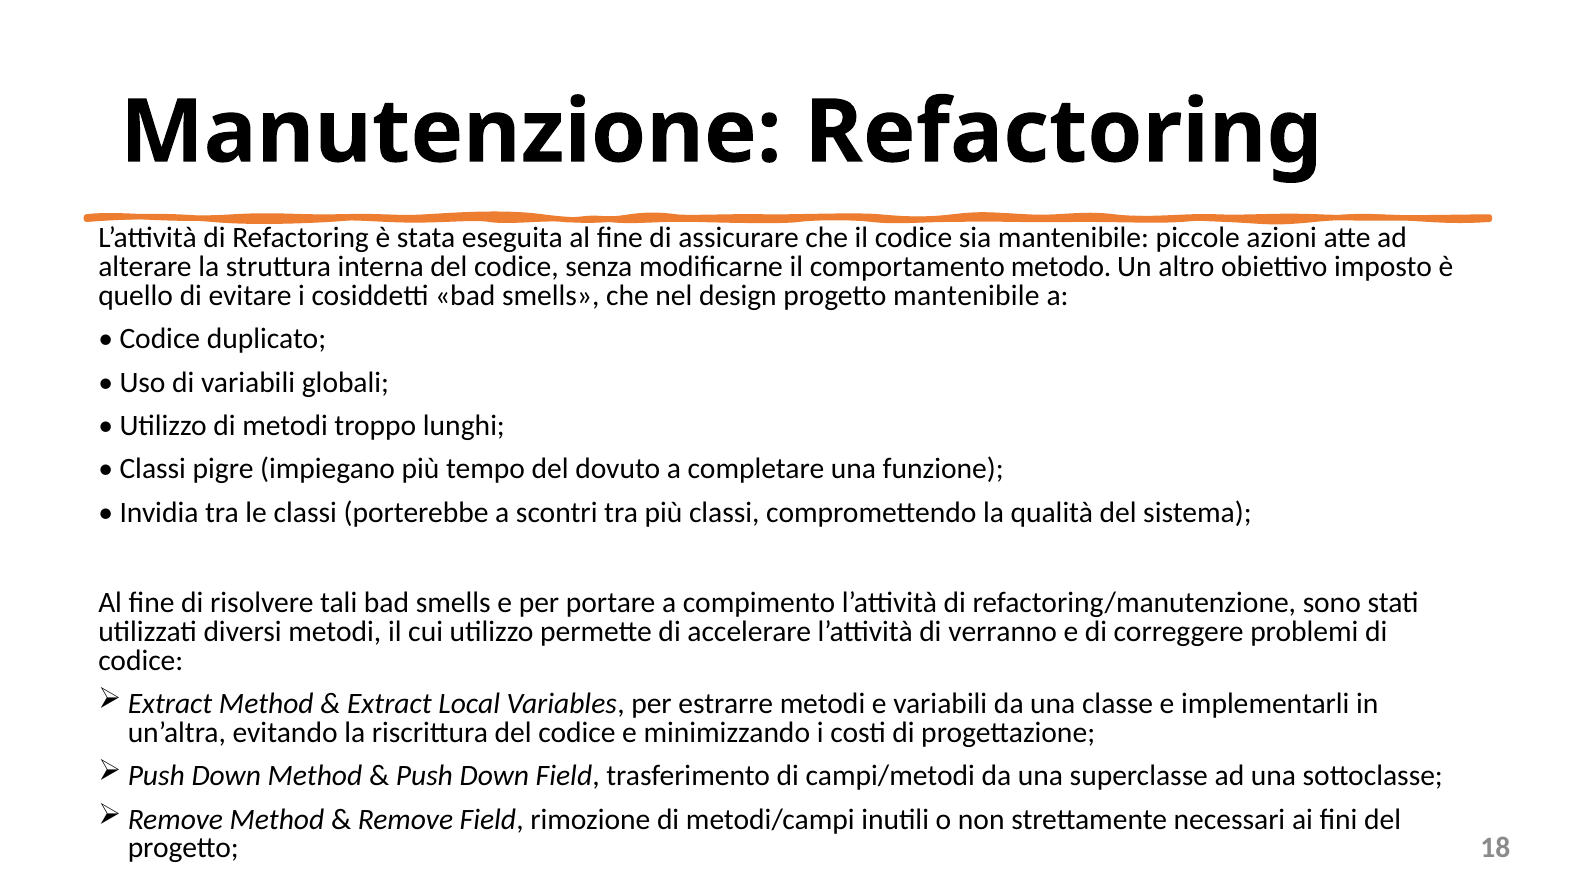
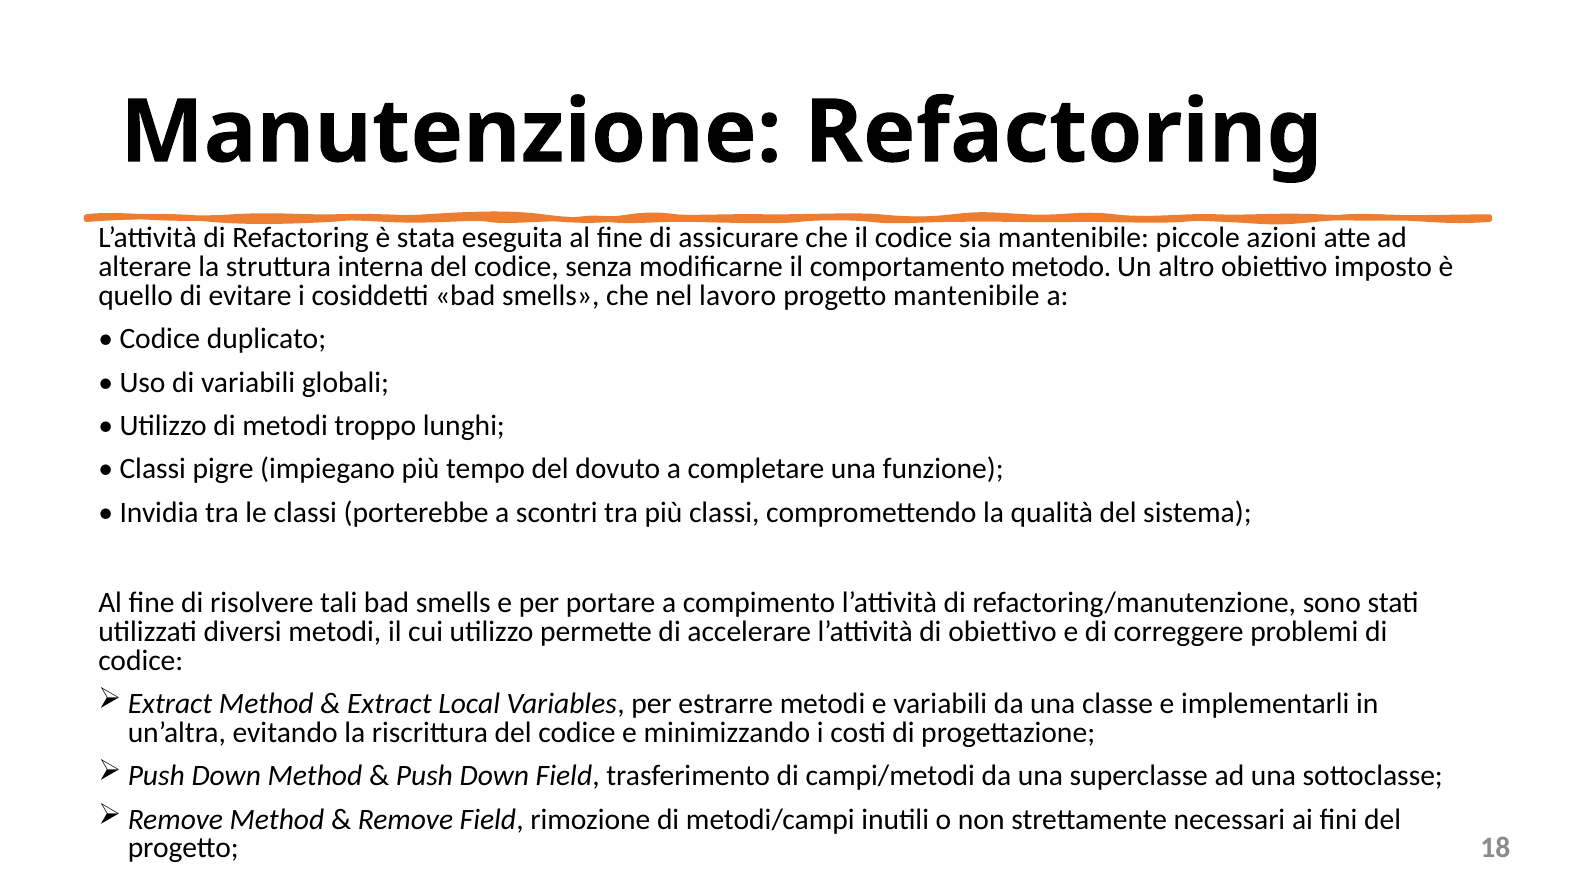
design: design -> lavoro (738, 295)
di verranno: verranno -> obiettivo (1003, 631)
